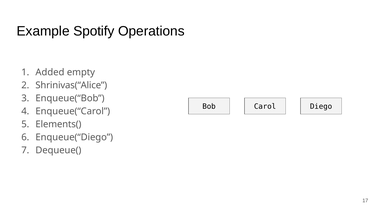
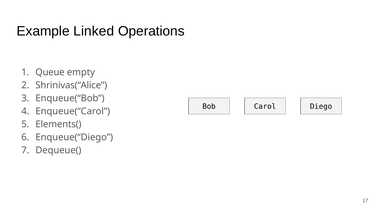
Spotify: Spotify -> Linked (94, 31)
Added: Added -> Queue (50, 72)
